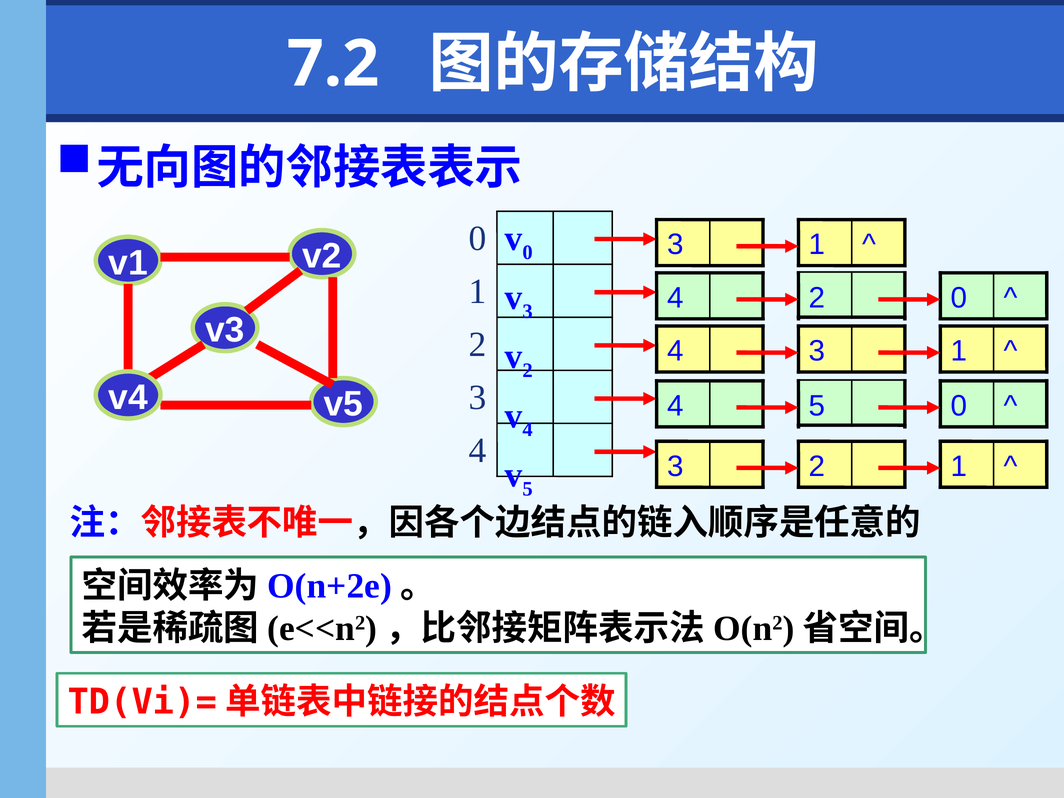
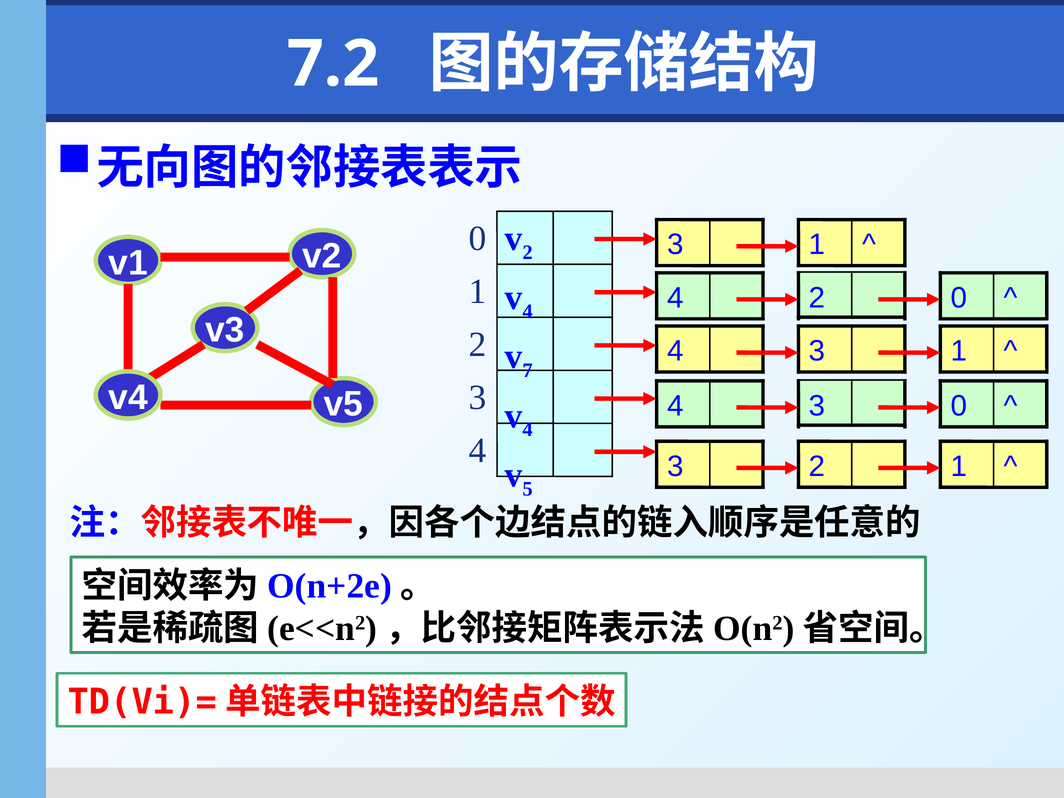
0: 0 -> 2 (528, 252)
3: 3 -> 4 (528, 311)
2: 2 -> 7 (528, 371)
4 5: 5 -> 3 (817, 406)
